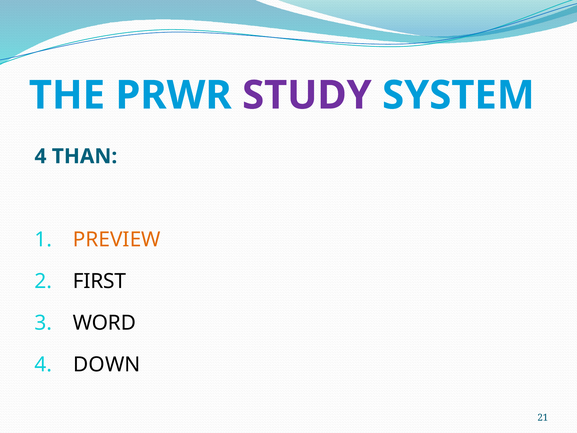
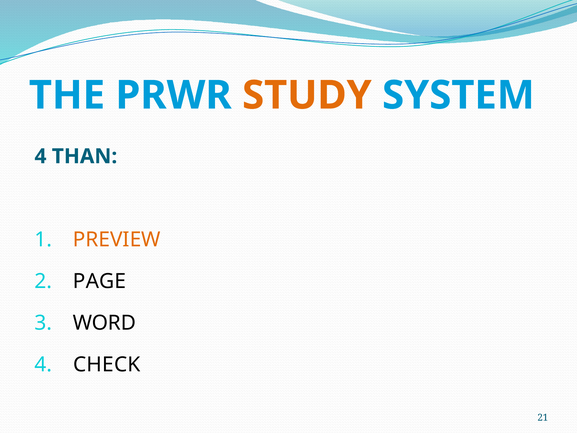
STUDY colour: purple -> orange (307, 95)
FIRST: FIRST -> PAGE (99, 281)
DOWN: DOWN -> CHECK (107, 364)
